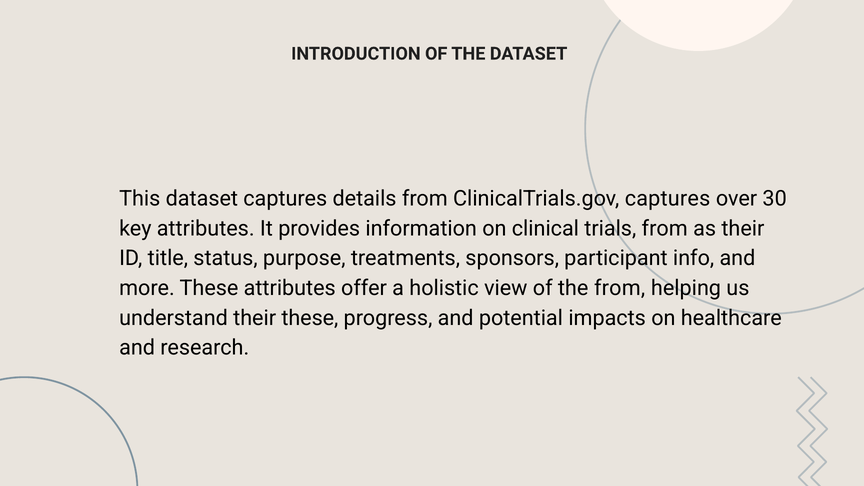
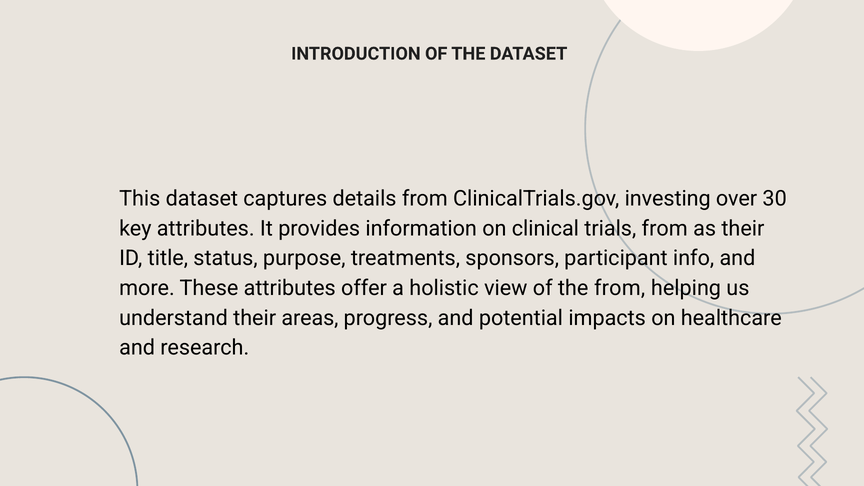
ClinicalTrials.gov captures: captures -> investing (668, 199)
their these: these -> areas (310, 318)
